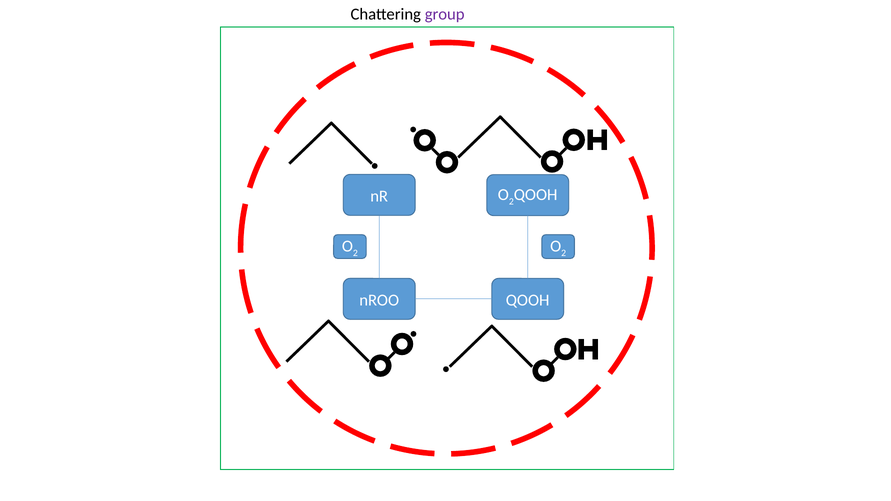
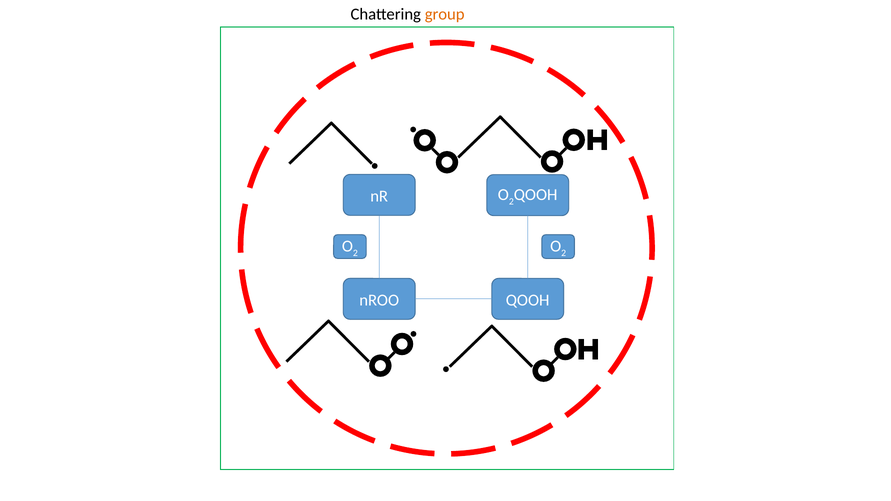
group colour: purple -> orange (445, 14)
